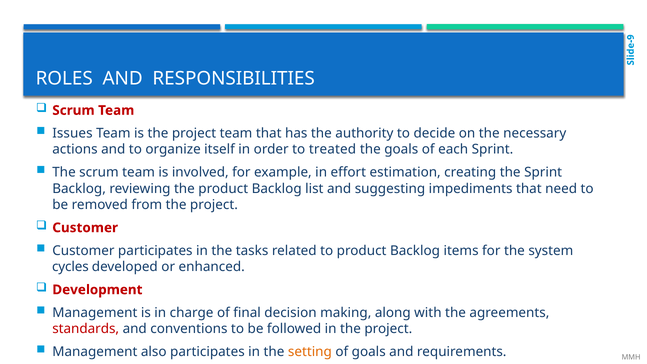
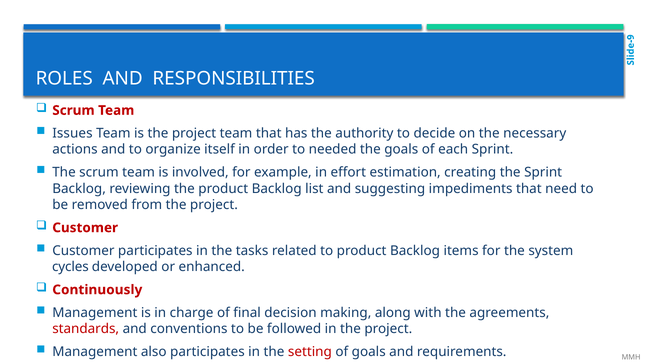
treated: treated -> needed (333, 149)
Development: Development -> Continuously (97, 290)
setting colour: orange -> red (310, 352)
